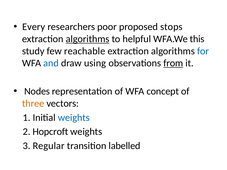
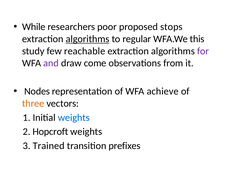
Every: Every -> While (34, 27)
helpful: helpful -> regular (137, 39)
for colour: blue -> purple (203, 51)
and colour: blue -> purple (51, 63)
using: using -> come (95, 63)
from underline: present -> none (173, 63)
concept: concept -> achieve (163, 91)
Regular: Regular -> Trained (49, 146)
labelled: labelled -> prefixes (125, 146)
